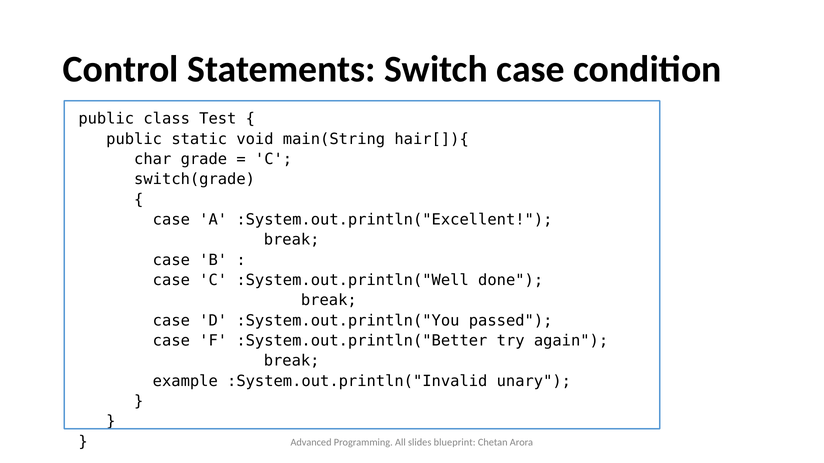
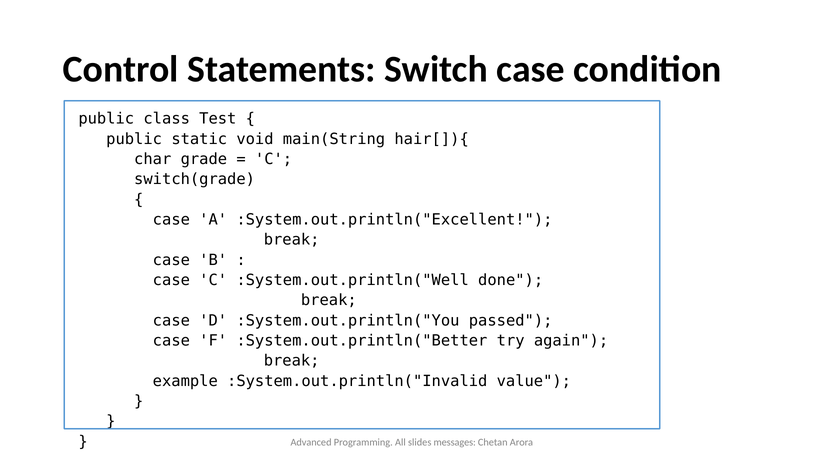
unary: unary -> value (534, 381)
blueprint: blueprint -> messages (455, 443)
